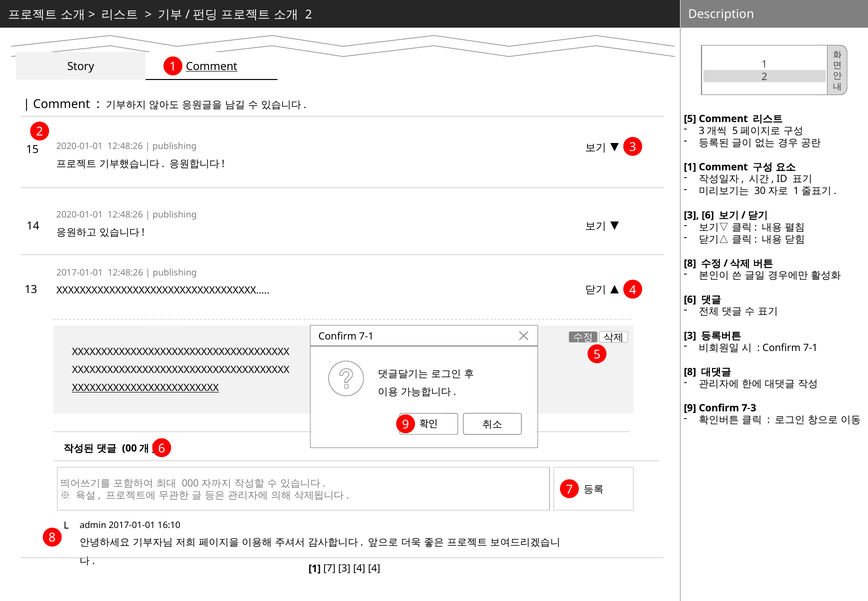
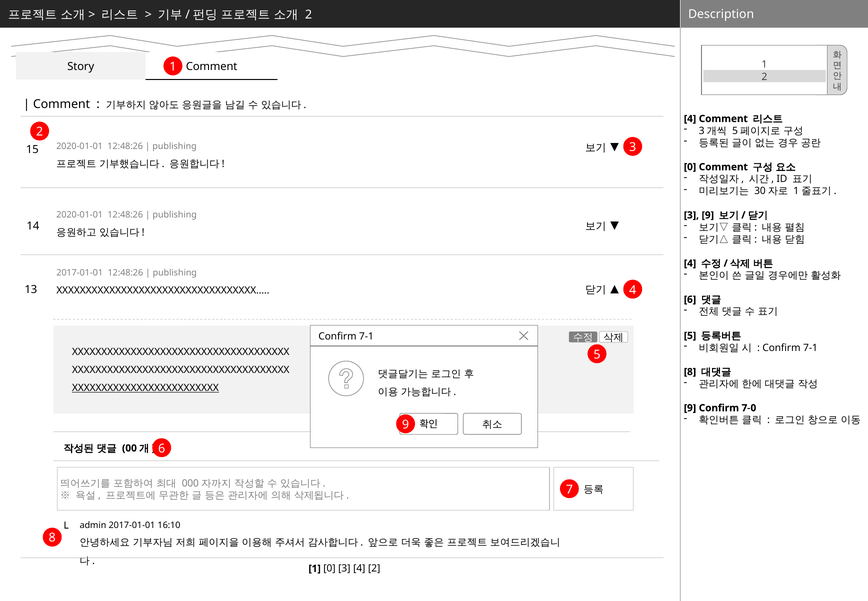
Comment underline: present -> none (212, 67)
5: 5 -> 4 (690, 119)
1: 1 -> 0 (690, 167)
3 6: 6 -> 9 (708, 215)
8: 8 -> 4 (690, 263)
3: 3 -> 5 (690, 336)
7-3: 7-3 -> 7-0 (749, 408)
1 7: 7 -> 0 (329, 568)
4 4: 4 -> 2 (374, 568)
